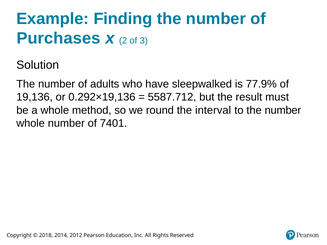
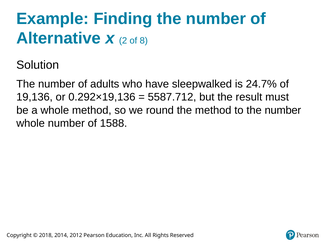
Purchases: Purchases -> Alternative (59, 38)
3: 3 -> 8 (144, 41)
77.9%: 77.9% -> 24.7% (261, 84)
the interval: interval -> method (213, 110)
7401: 7401 -> 1588 (114, 123)
